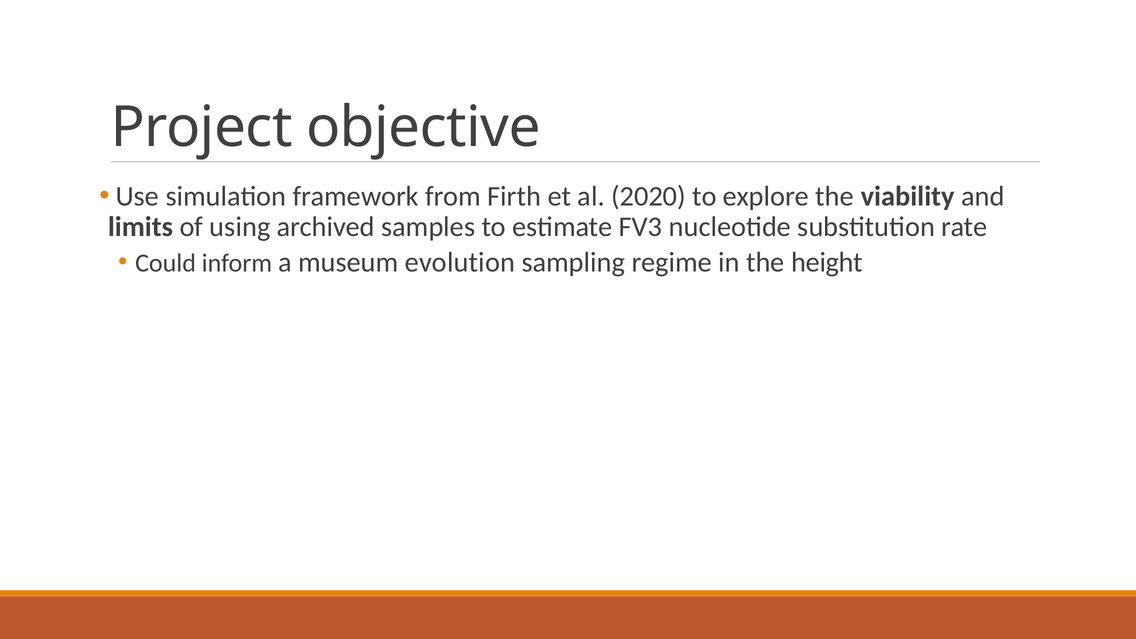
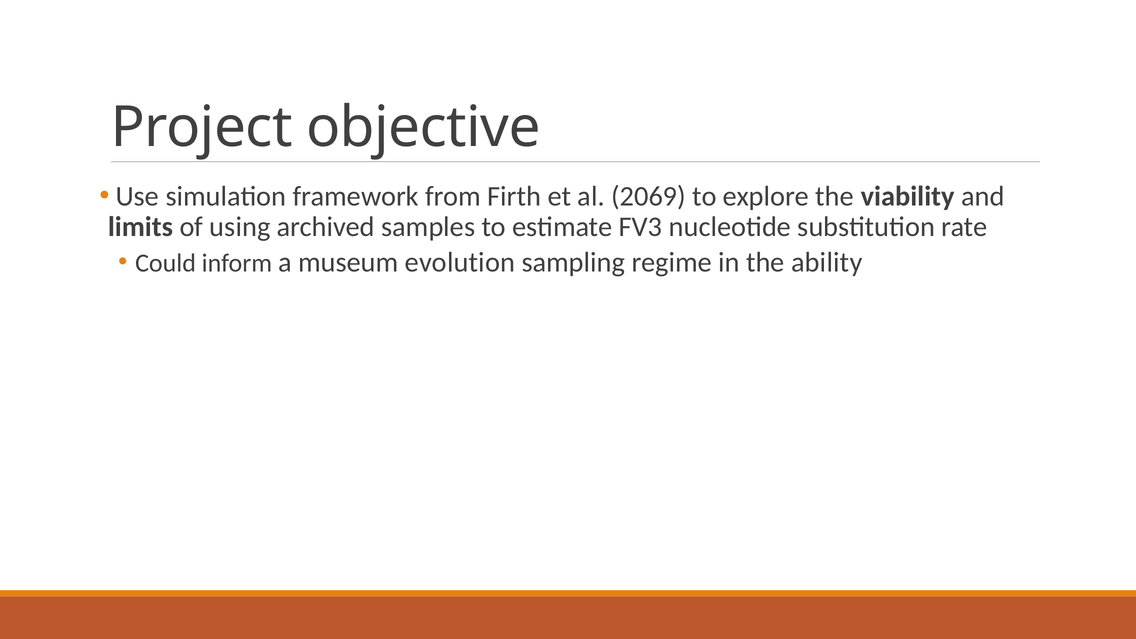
2020: 2020 -> 2069 (649, 196)
height: height -> ability (827, 262)
